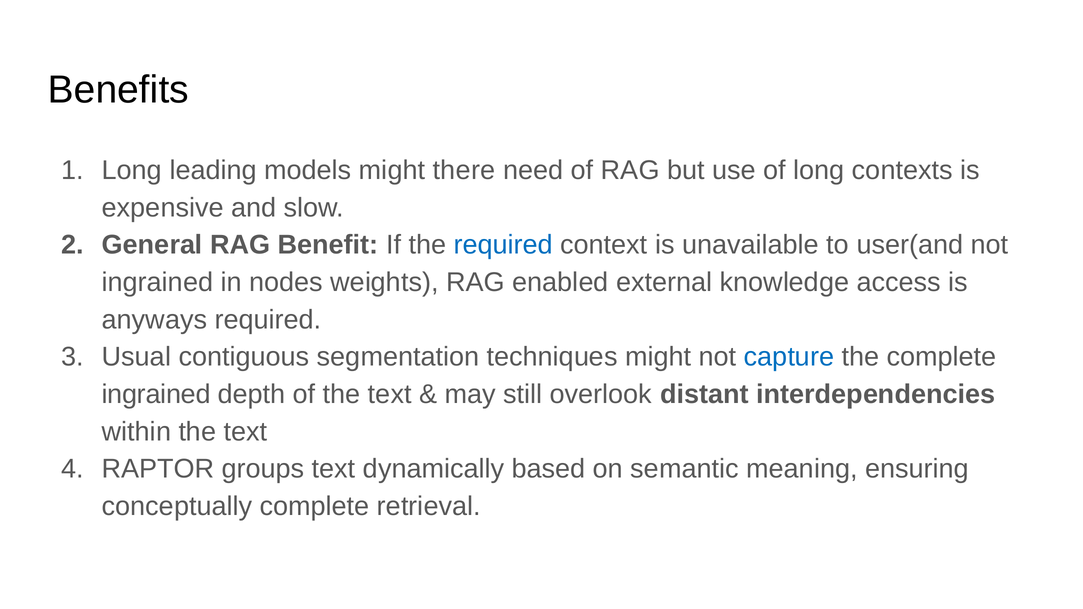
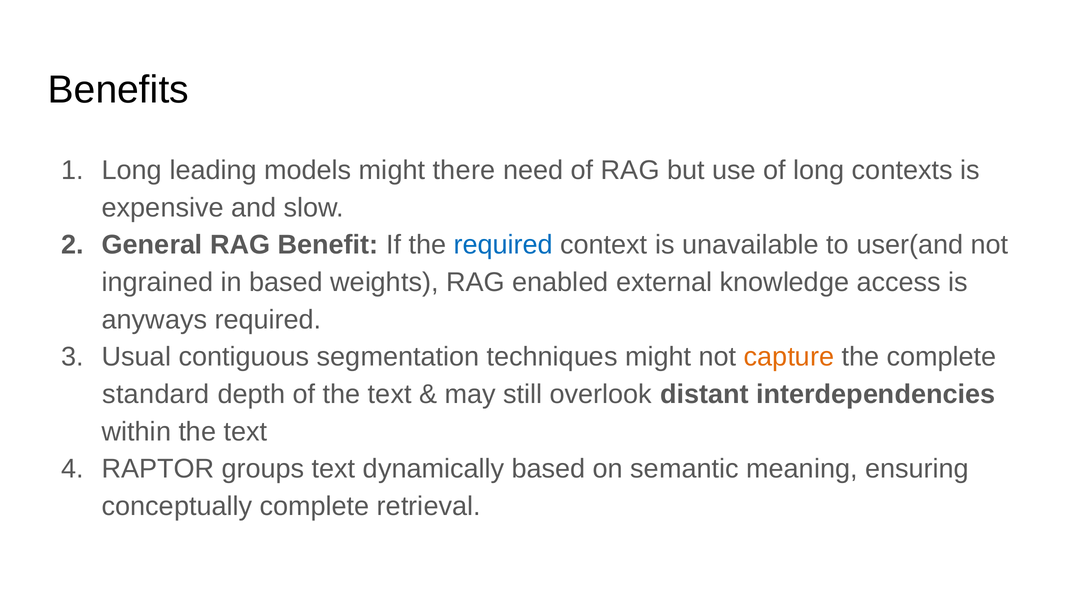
in nodes: nodes -> based (286, 282)
capture colour: blue -> orange (789, 357)
ingrained: ingrained -> standard (156, 394)
